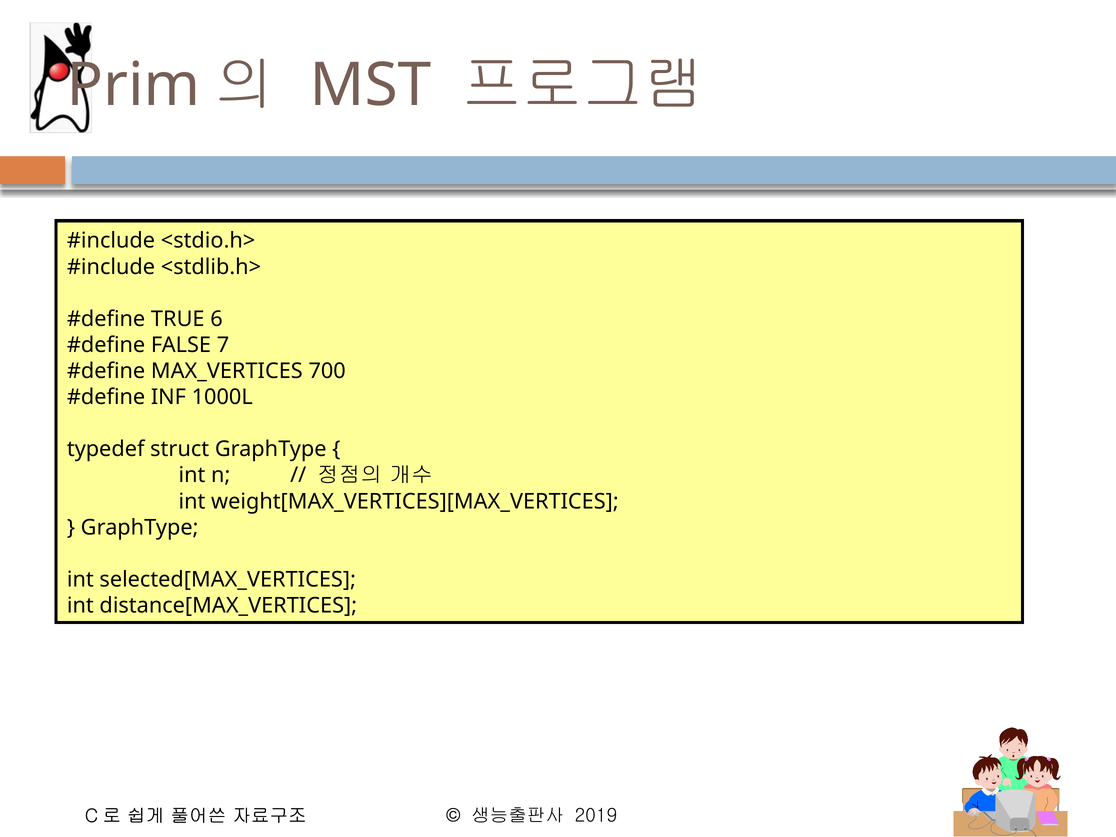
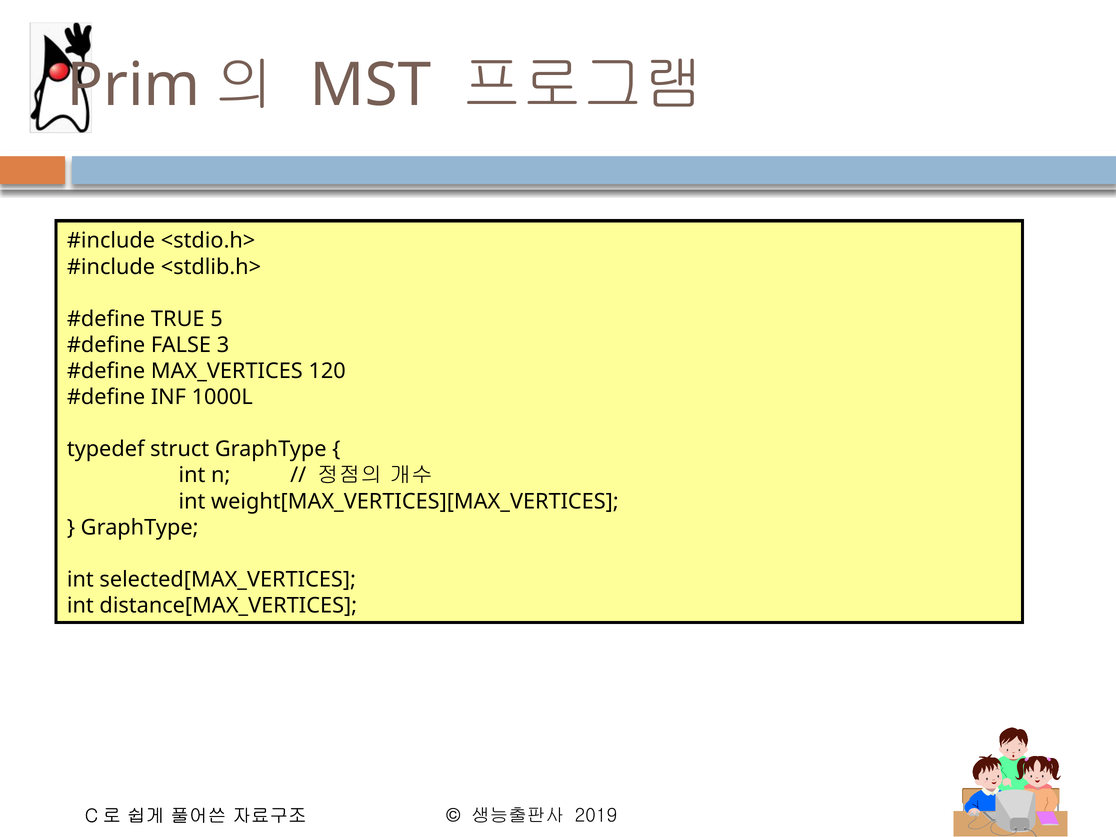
6: 6 -> 5 (216, 319)
7: 7 -> 3 (223, 345)
700: 700 -> 120 (327, 371)
